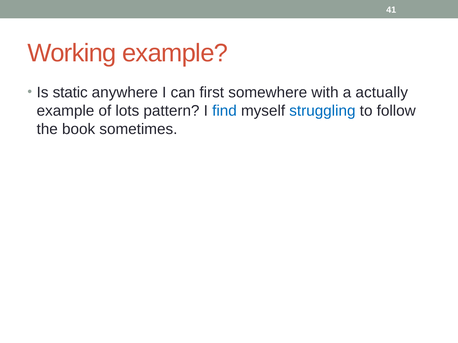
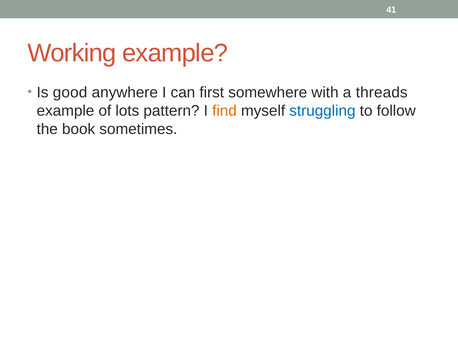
static: static -> good (70, 93)
actually: actually -> threads (382, 93)
find colour: blue -> orange (224, 111)
